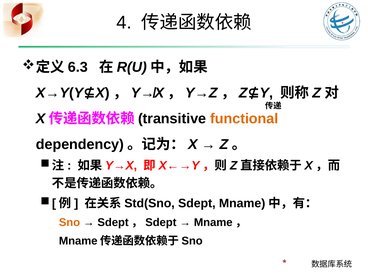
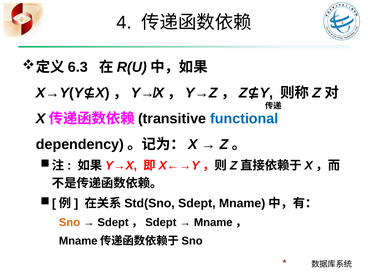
functional colour: orange -> blue (244, 119)
